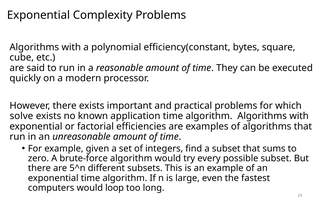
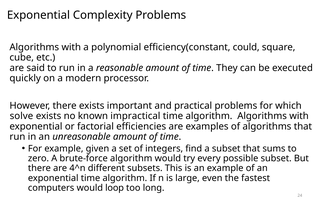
bytes: bytes -> could (246, 47)
application: application -> impractical (135, 116)
5^n: 5^n -> 4^n (77, 168)
